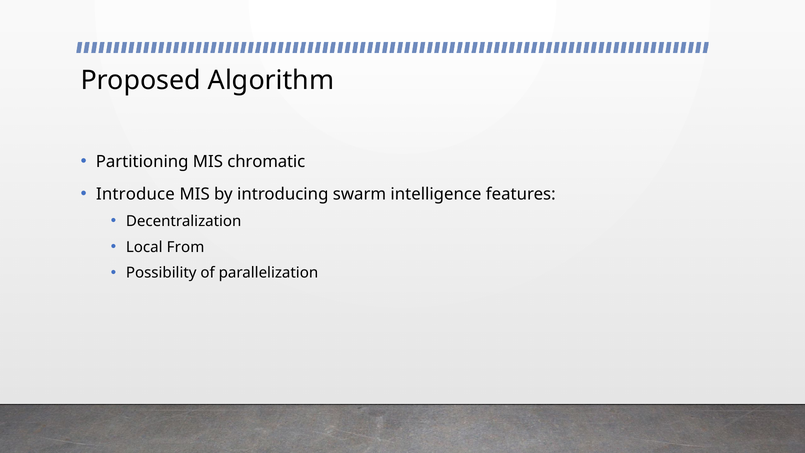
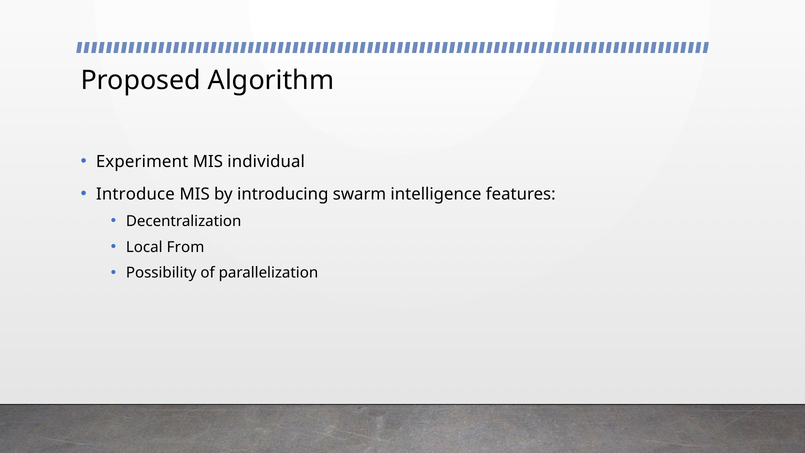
Partitioning: Partitioning -> Experiment (142, 162)
chromatic: chromatic -> individual (266, 162)
